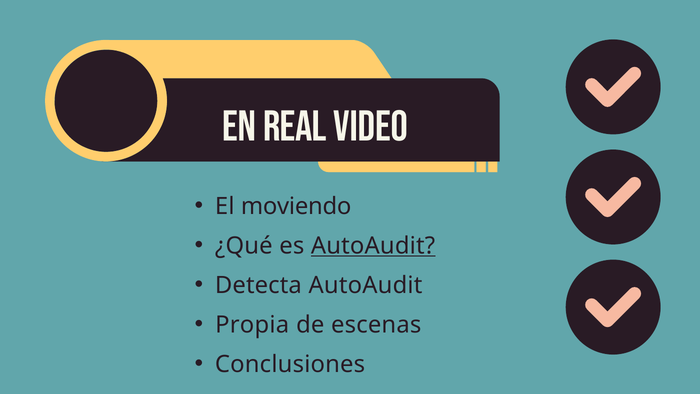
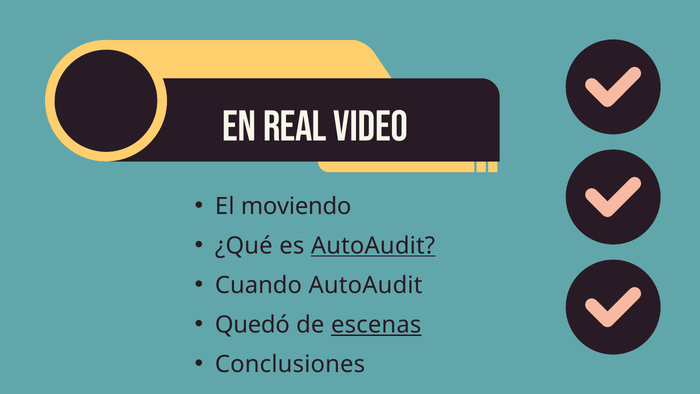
Detecta: Detecta -> Cuando (258, 285)
Propia: Propia -> Quedó (252, 325)
escenas underline: none -> present (376, 325)
